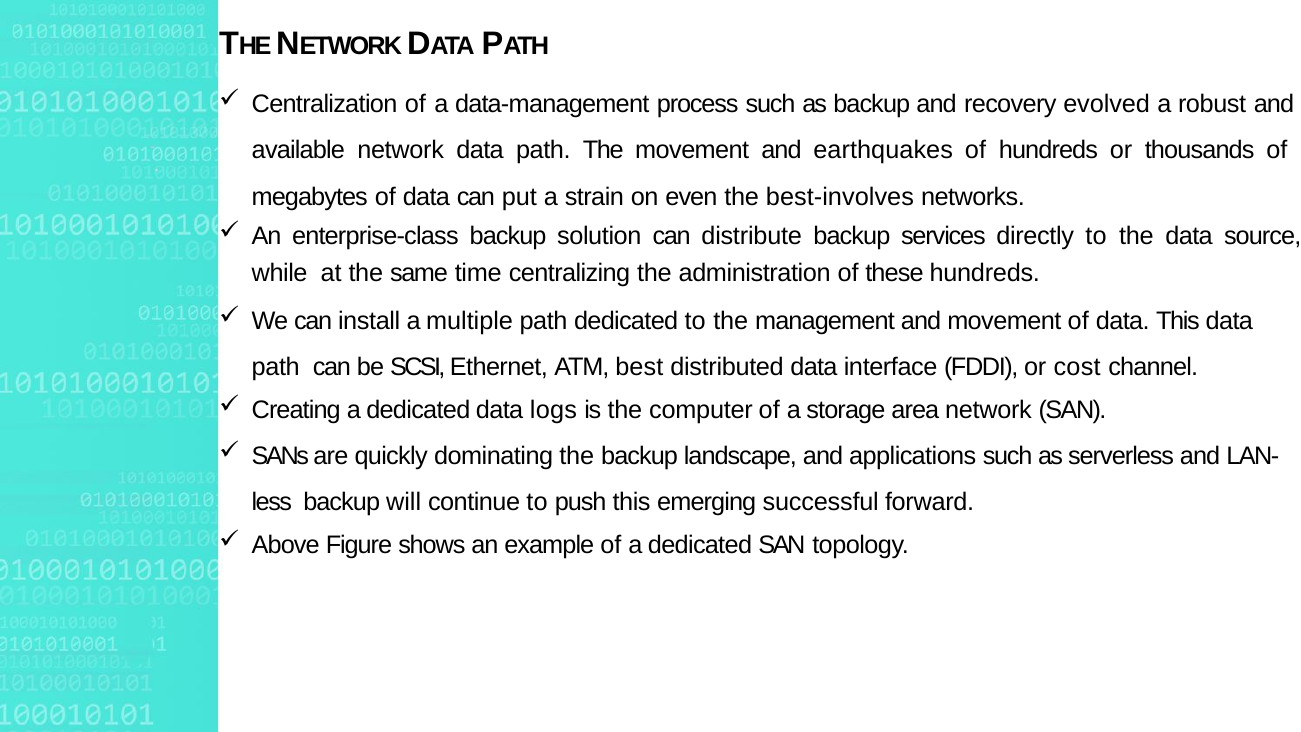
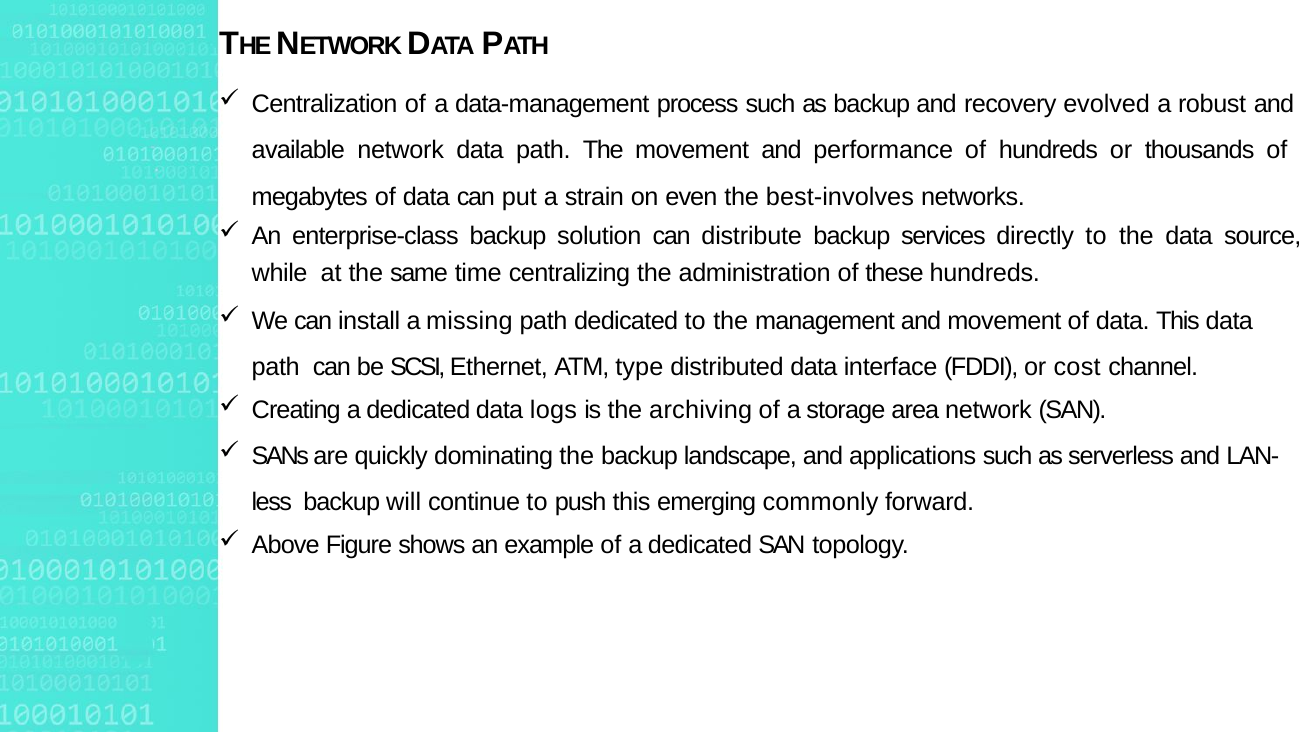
earthquakes: earthquakes -> performance (883, 151)
multiple: multiple -> missing (469, 321)
best: best -> type (639, 367)
computer: computer -> archiving (701, 410)
successful: successful -> commonly (821, 502)
